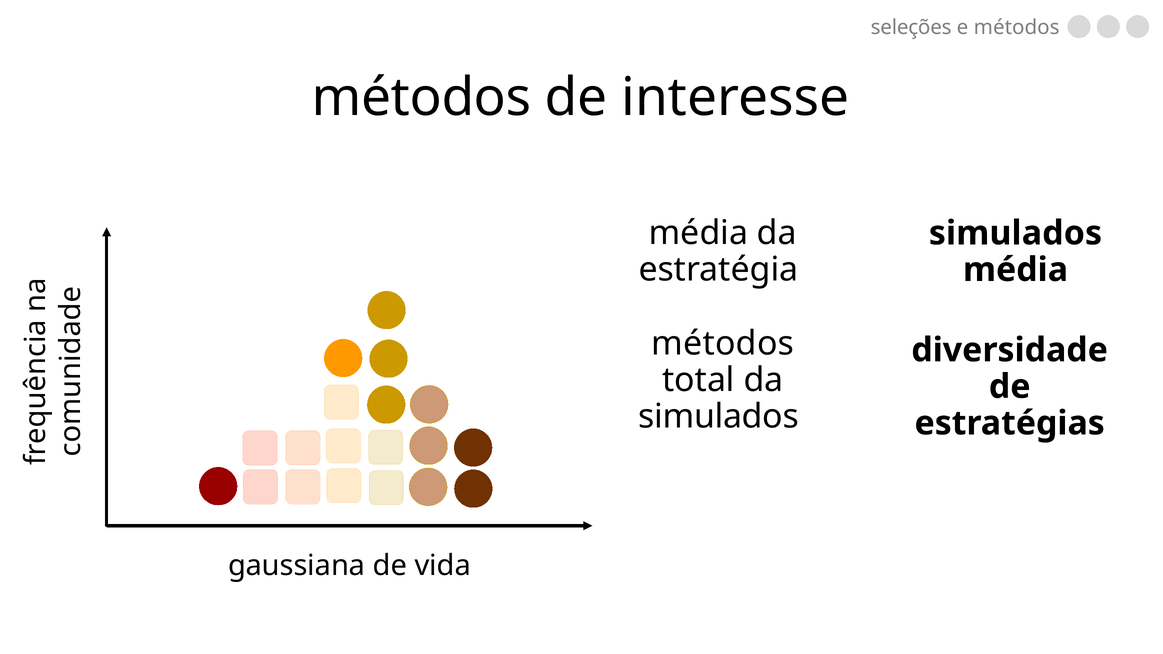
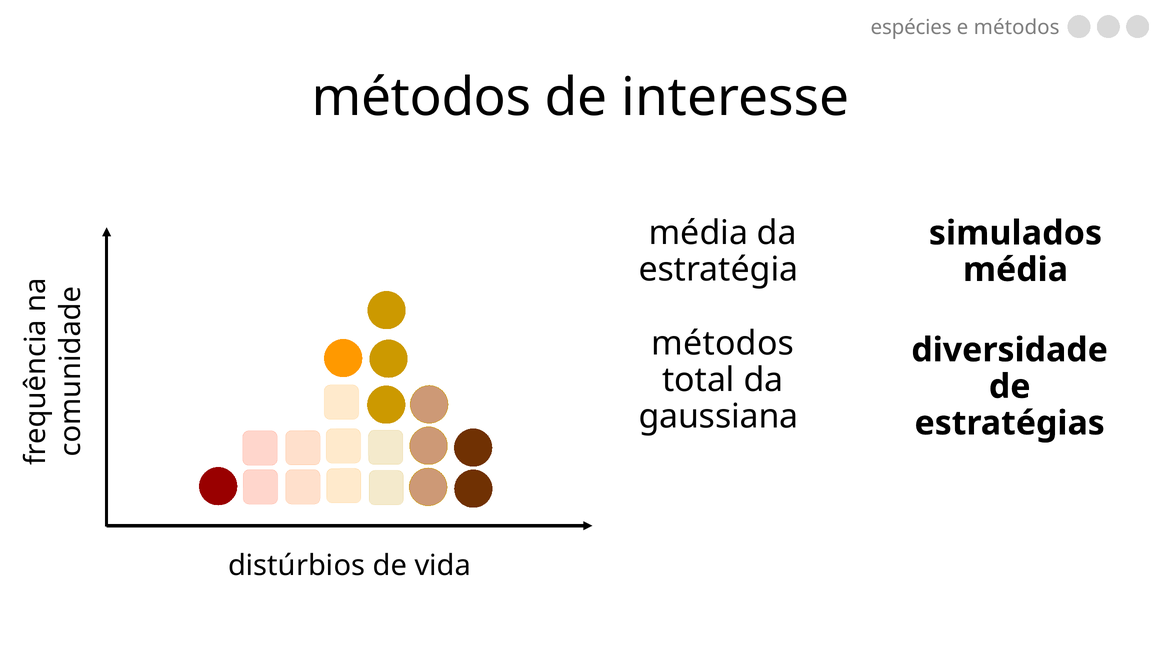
seleções: seleções -> espécies (911, 27)
simulados: simulados -> gaussiana (719, 417)
gaussiana: gaussiana -> distúrbios (297, 566)
